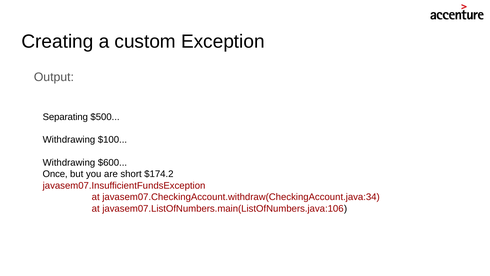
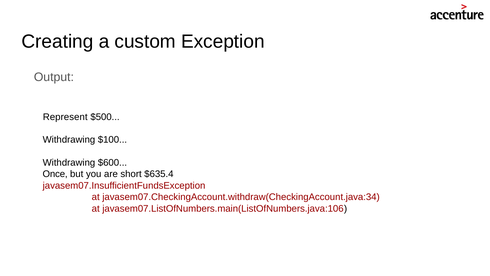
Separating: Separating -> Represent (65, 117)
$174.2: $174.2 -> $635.4 (159, 174)
